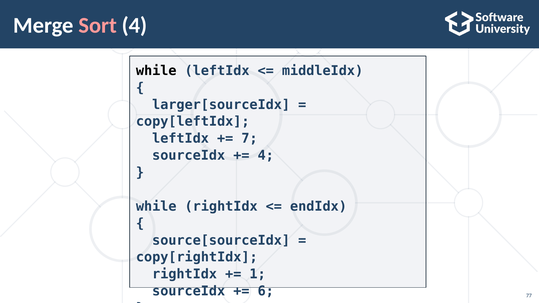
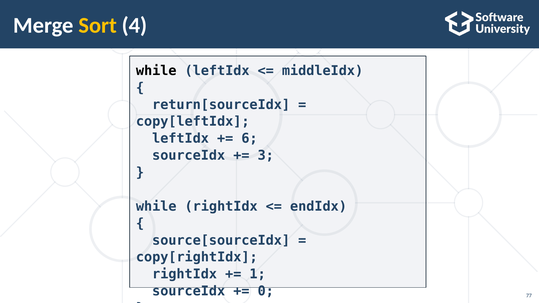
Sort colour: pink -> yellow (98, 26)
larger[sourceIdx: larger[sourceIdx -> return[sourceIdx (221, 105)
7: 7 -> 6 (249, 139)
4: 4 -> 3 (266, 156)
6: 6 -> 0 (266, 291)
